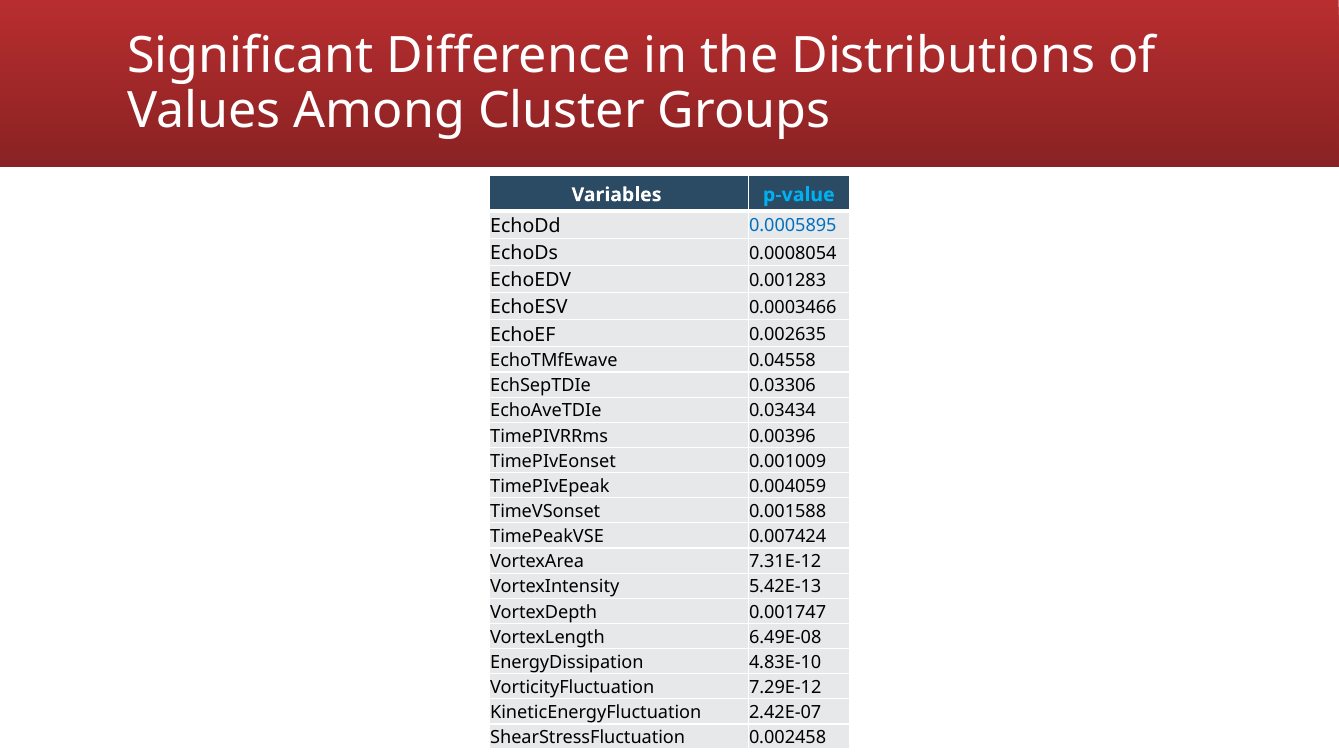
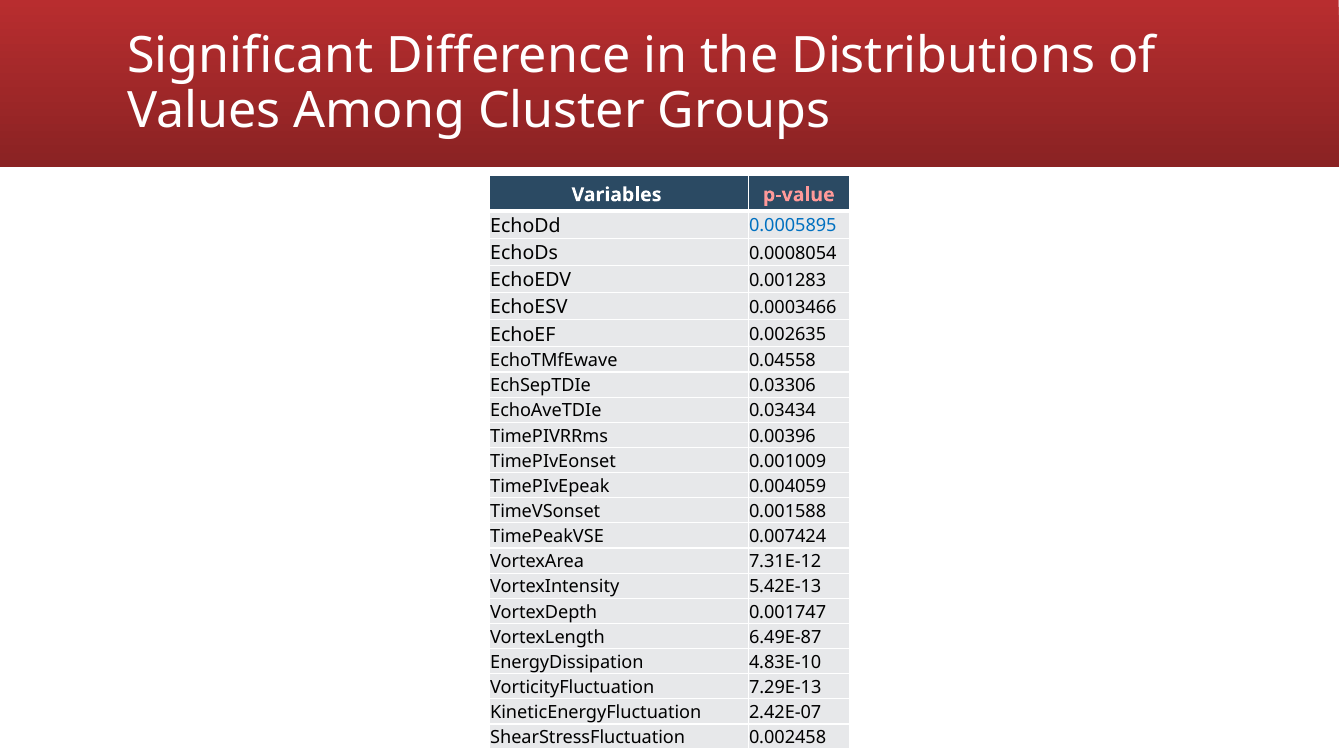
p-value colour: light blue -> pink (799, 195)
6.49E-08: 6.49E-08 -> 6.49E-87 (785, 637)
7.29E-12: 7.29E-12 -> 7.29E-13 (785, 688)
